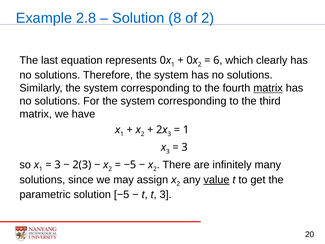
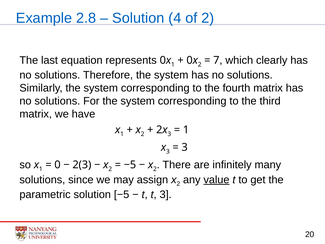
8: 8 -> 4 (175, 18)
6: 6 -> 7 (216, 60)
matrix underline: present -> none (268, 88)
3: 3 -> 0 (58, 165)
